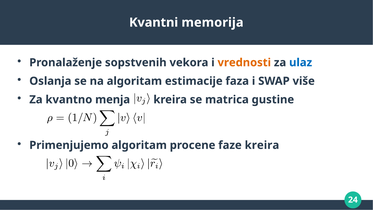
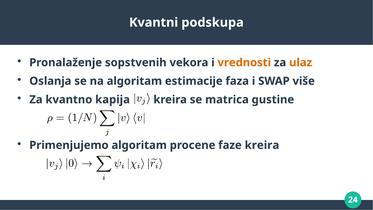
memorija: memorija -> podskupa (213, 22)
ulaz colour: blue -> orange (301, 63)
menja: menja -> kapija (113, 100)
